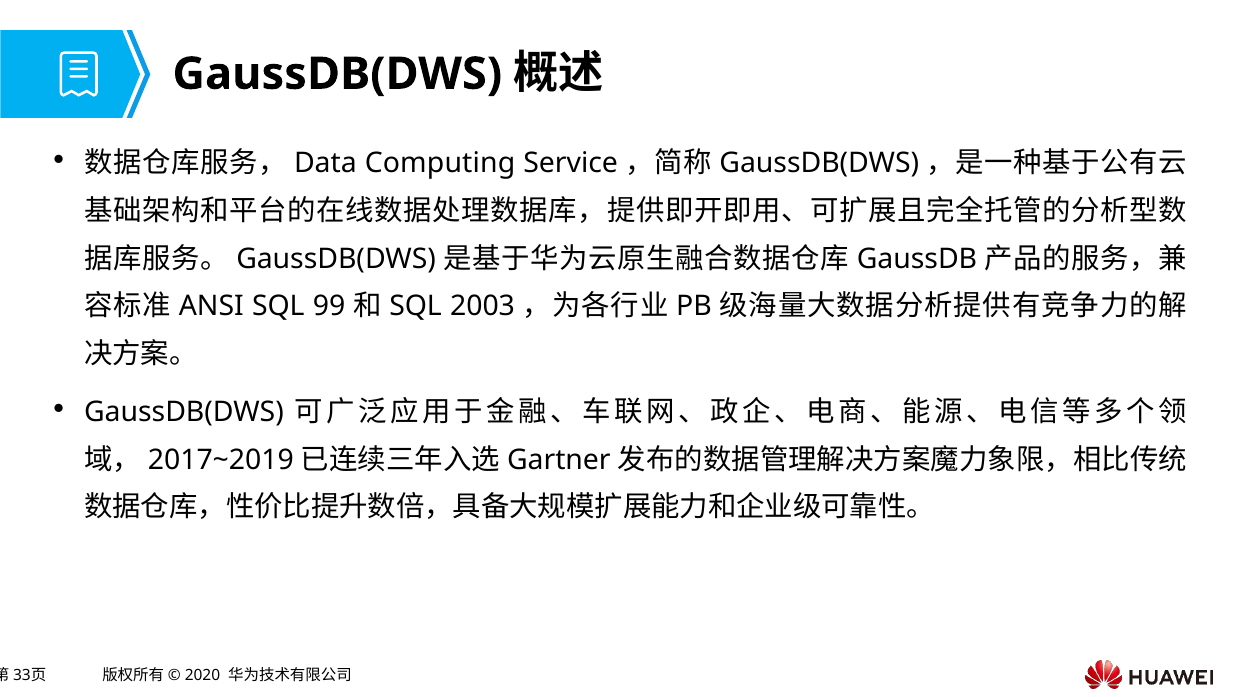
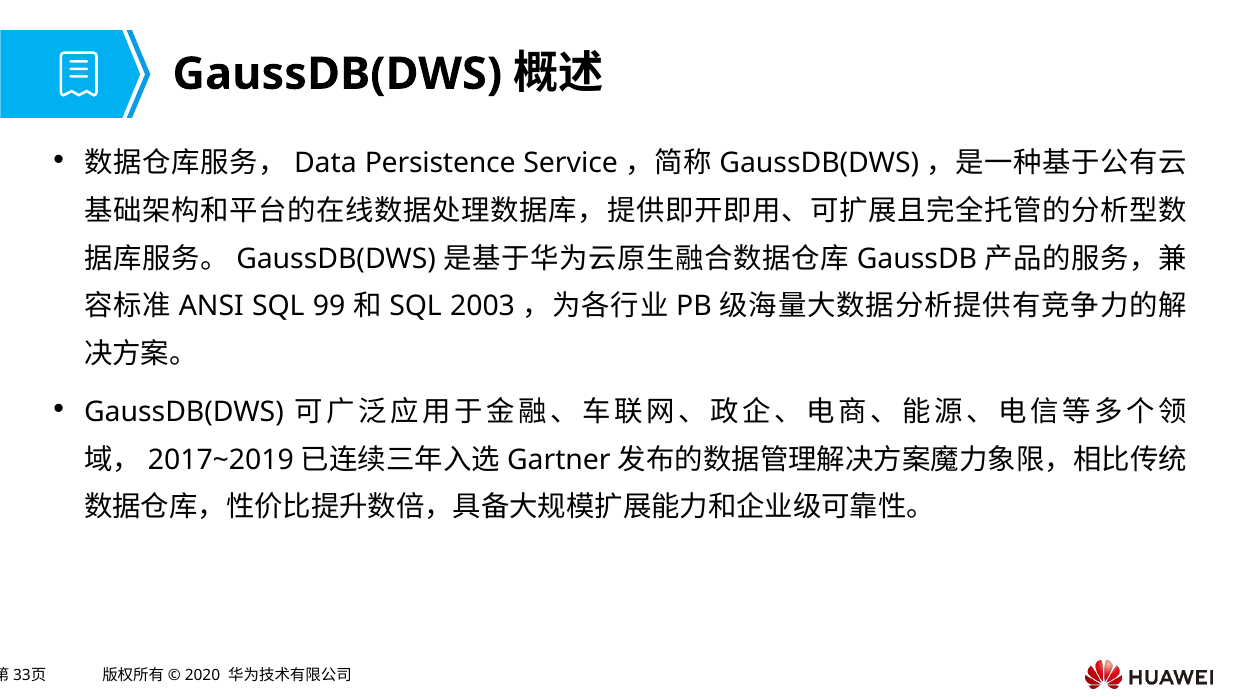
Computing: Computing -> Persistence (440, 164)
